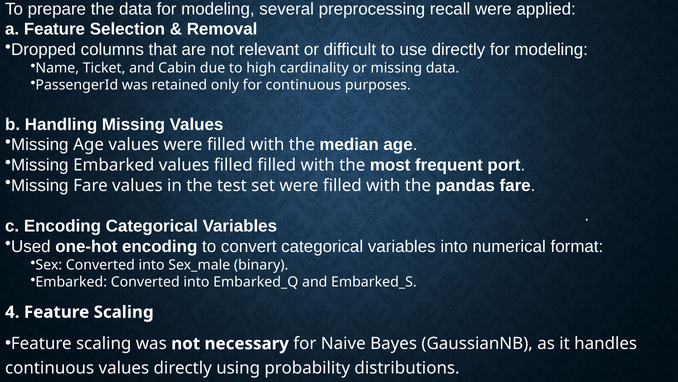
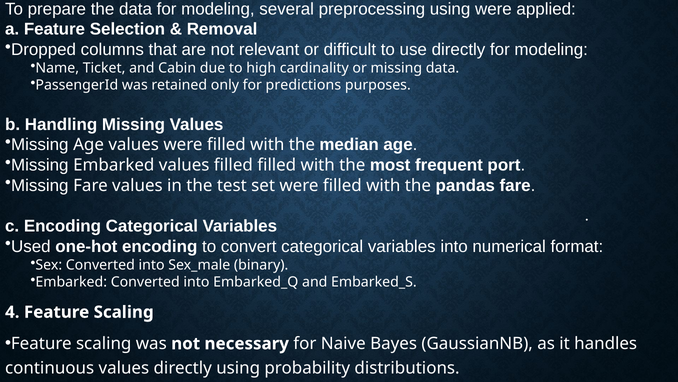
preprocessing recall: recall -> using (450, 9)
for continuous: continuous -> predictions (303, 85)
